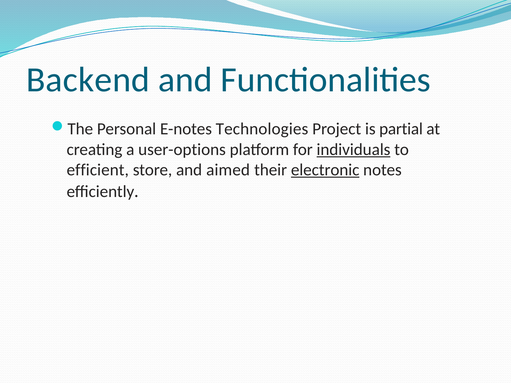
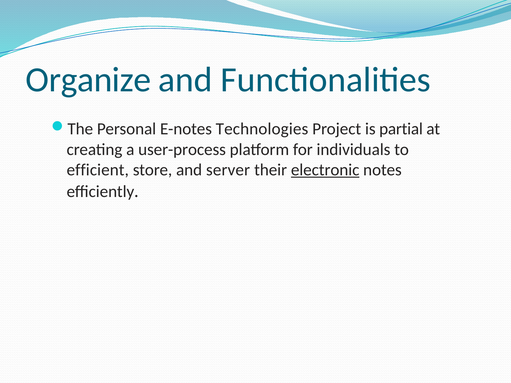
Backend: Backend -> Organize (88, 80)
user-options: user-options -> user-process (182, 150)
individuals underline: present -> none (353, 150)
aimed: aimed -> server (228, 170)
